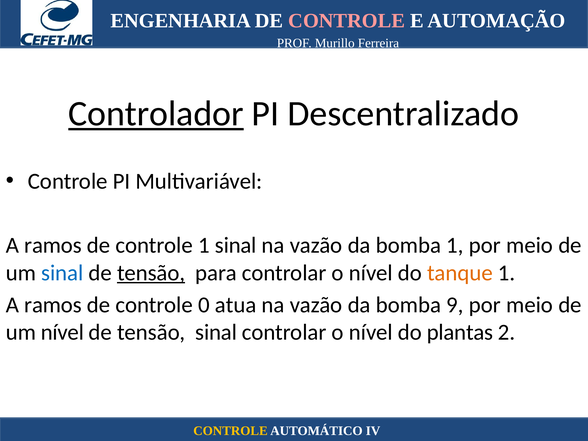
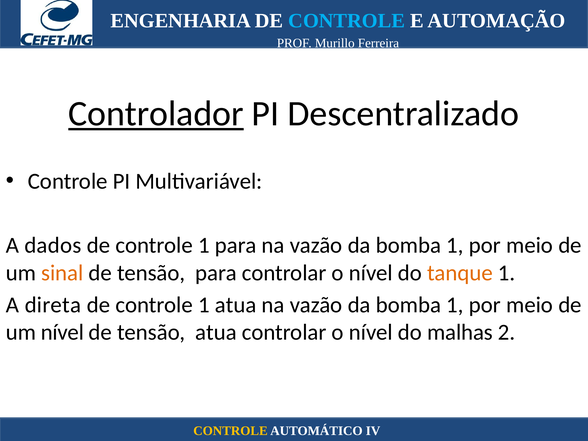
CONTROLE colour: pink -> light blue (347, 21)
ramos: ramos -> dados (53, 245)
1 sinal: sinal -> para (236, 245)
sinal colour: blue -> orange (62, 273)
tensão underline: present -> none (151, 273)
ramos: ramos -> direta (53, 305)
0: 0 -> 1 (204, 305)
9: 9 -> 1 (455, 305)
tensão sinal: sinal -> atua (216, 332)
plantas: plantas -> malhas (460, 332)
